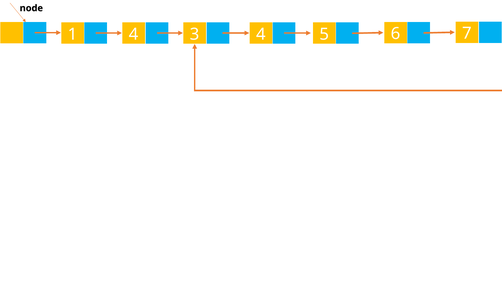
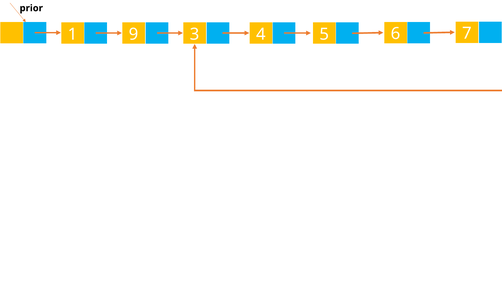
node: node -> prior (31, 8)
1 4: 4 -> 9 (134, 34)
